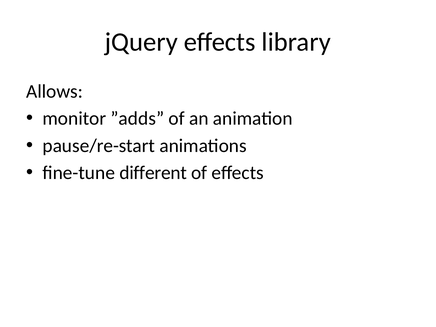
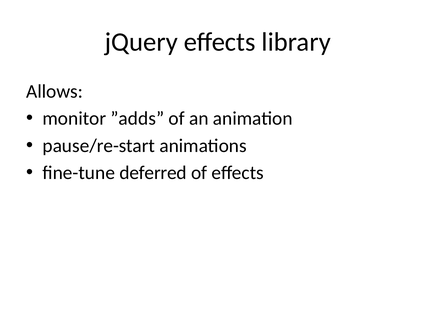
different: different -> deferred (153, 173)
